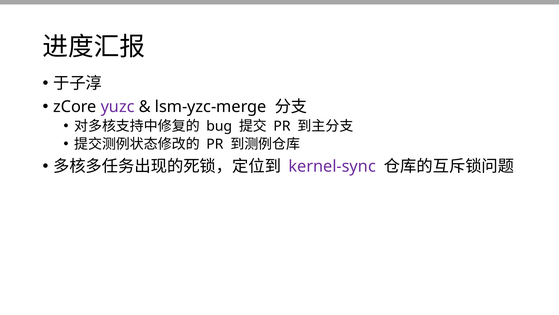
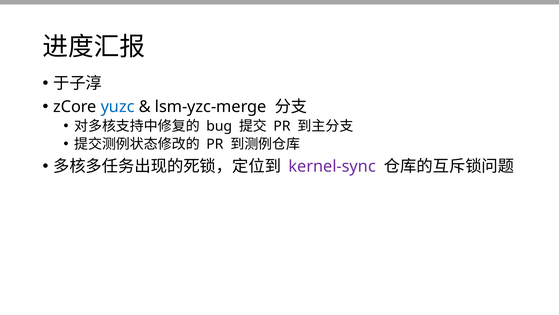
yuzc colour: purple -> blue (118, 107)
